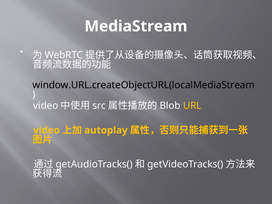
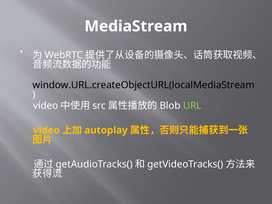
URL colour: yellow -> light green (192, 106)
